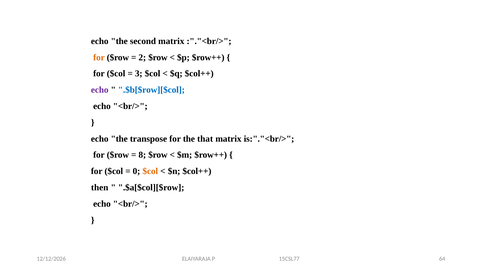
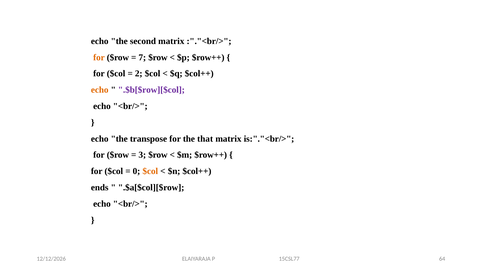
2: 2 -> 7 (142, 57)
3: 3 -> 2 (139, 74)
echo colour: purple -> orange (100, 90)
.$b[$row][$col colour: blue -> purple (151, 90)
8: 8 -> 3 (142, 155)
then: then -> ends (100, 188)
